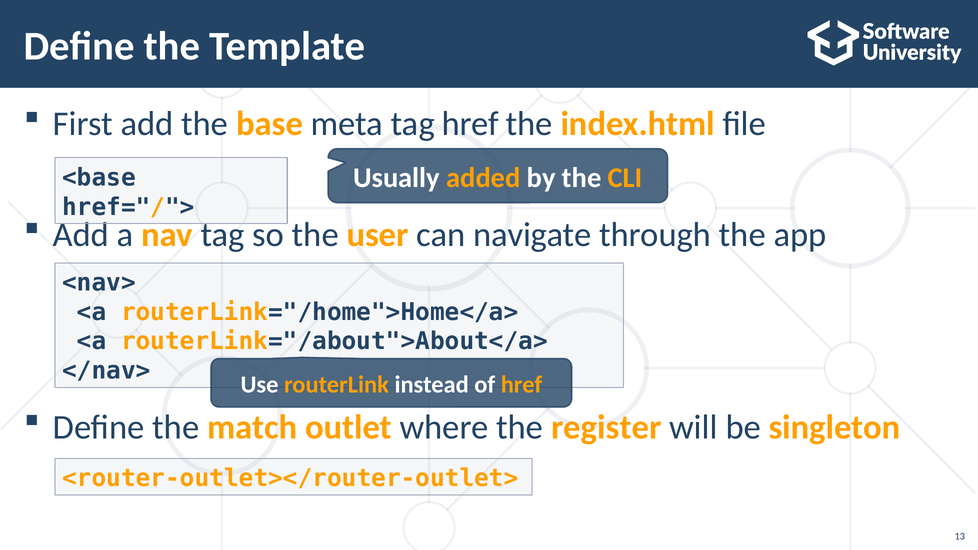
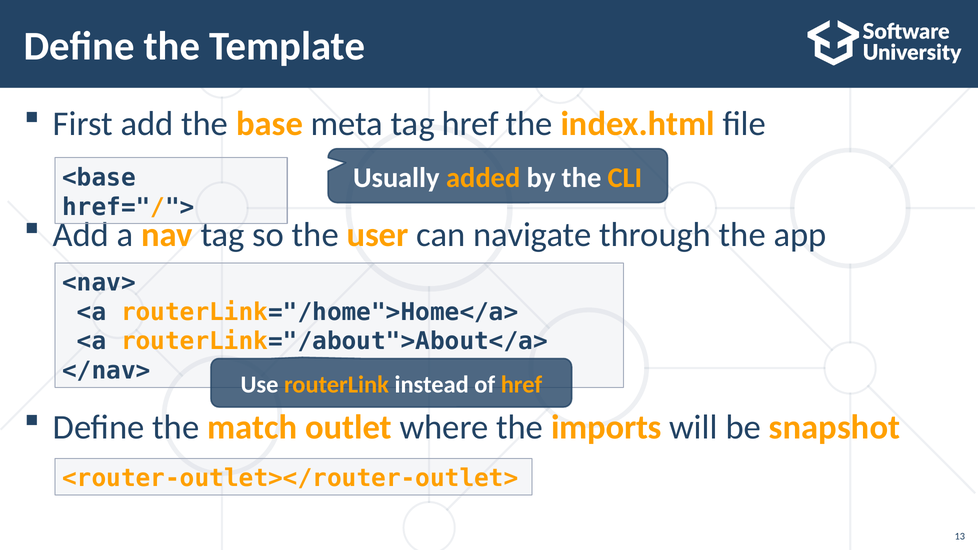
register: register -> imports (606, 427)
singleton: singleton -> snapshot (834, 427)
